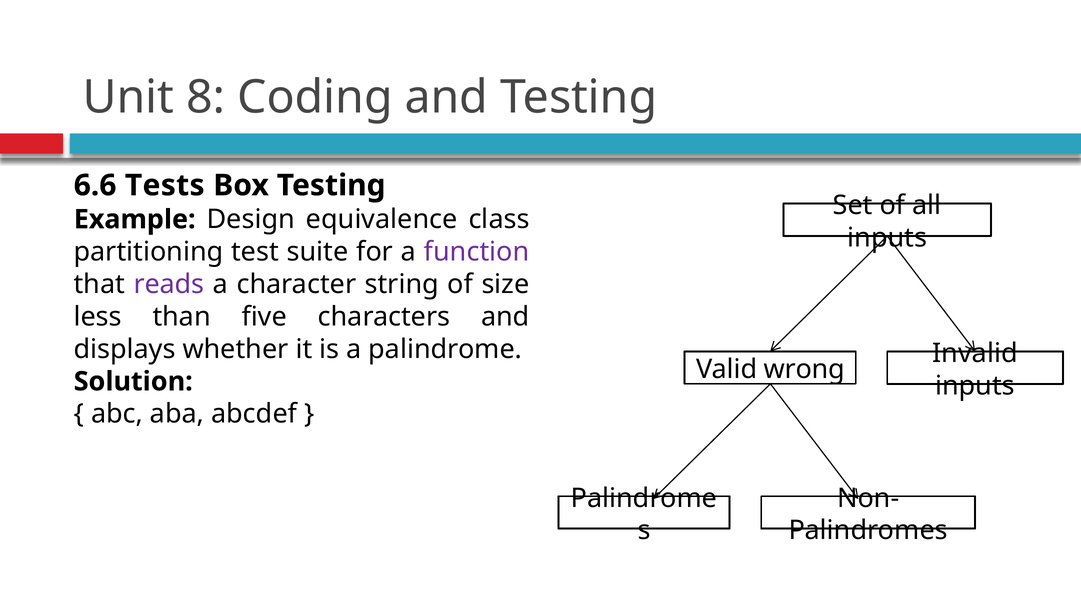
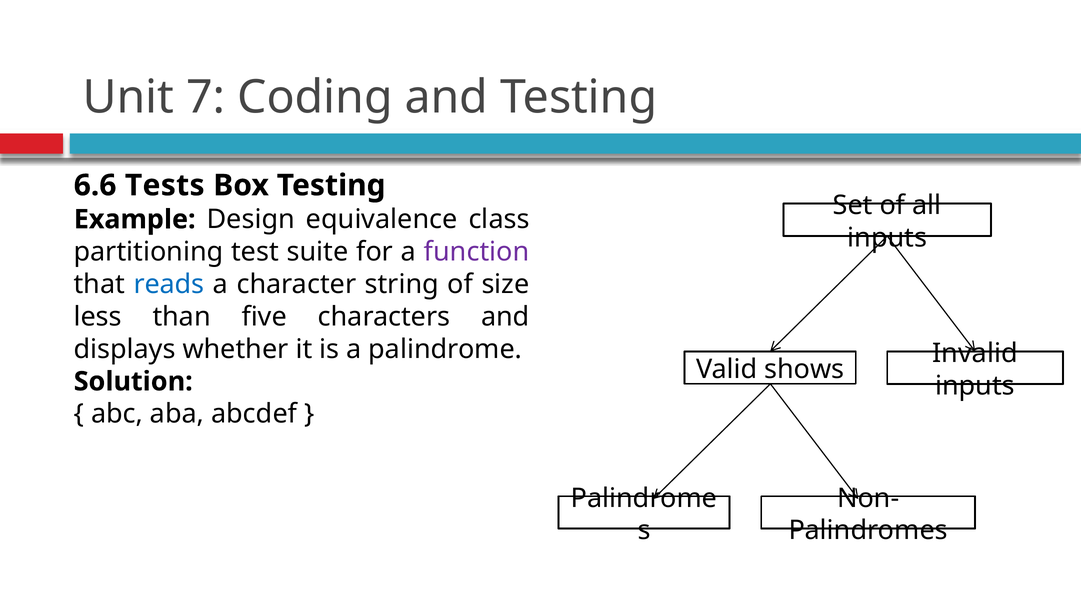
8: 8 -> 7 (206, 98)
reads colour: purple -> blue (169, 284)
wrong: wrong -> shows (804, 370)
